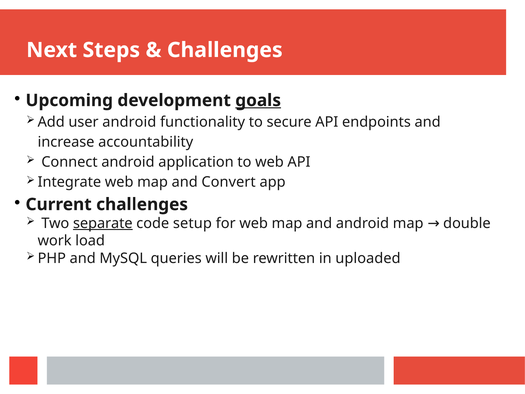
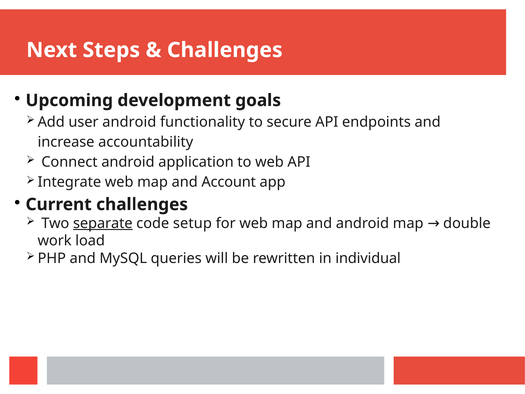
goals underline: present -> none (258, 100)
Convert: Convert -> Account (229, 182)
uploaded: uploaded -> individual (368, 258)
